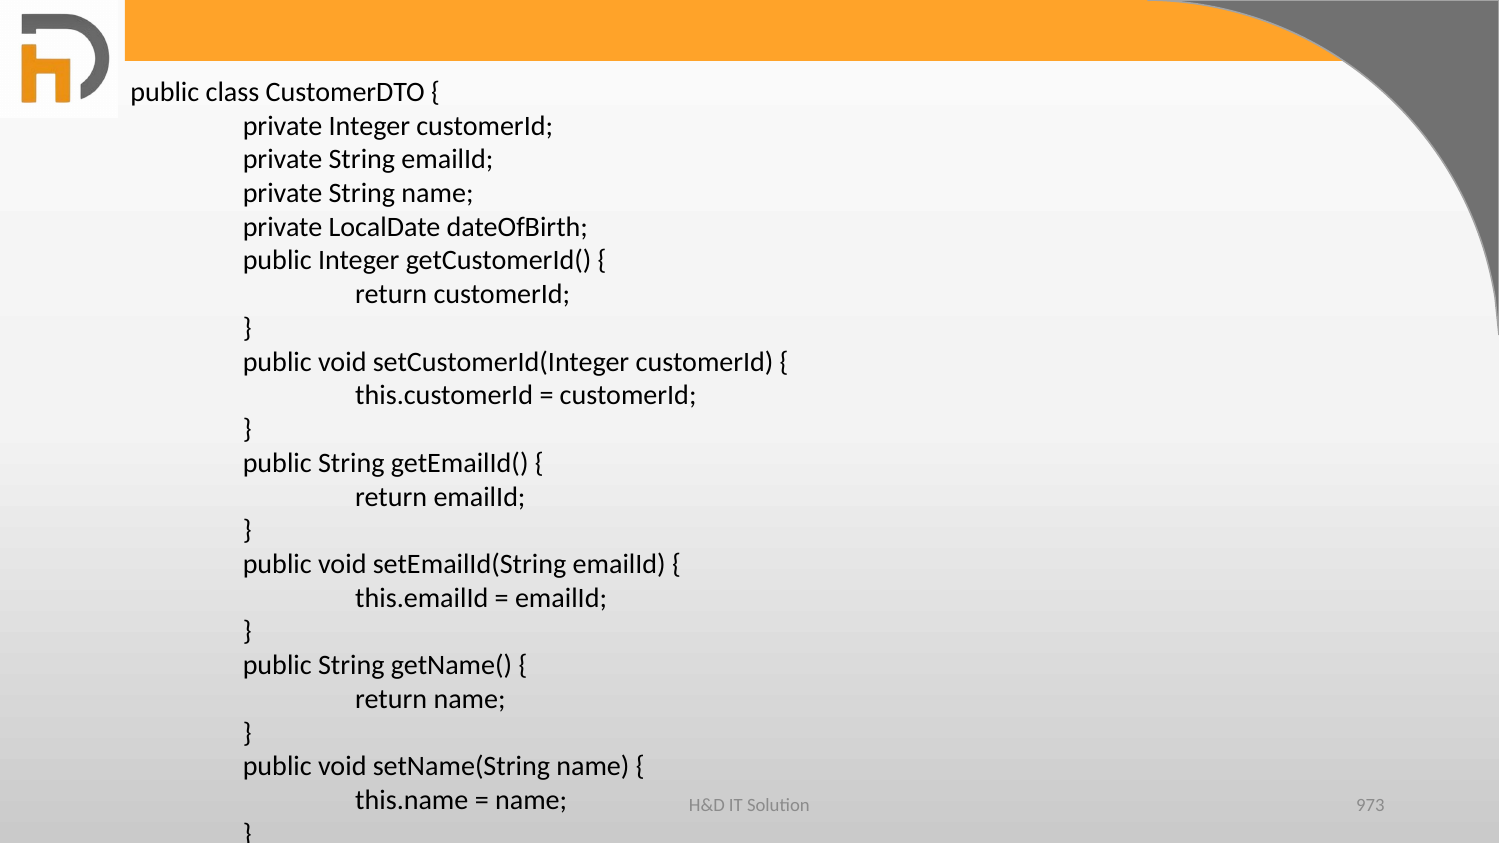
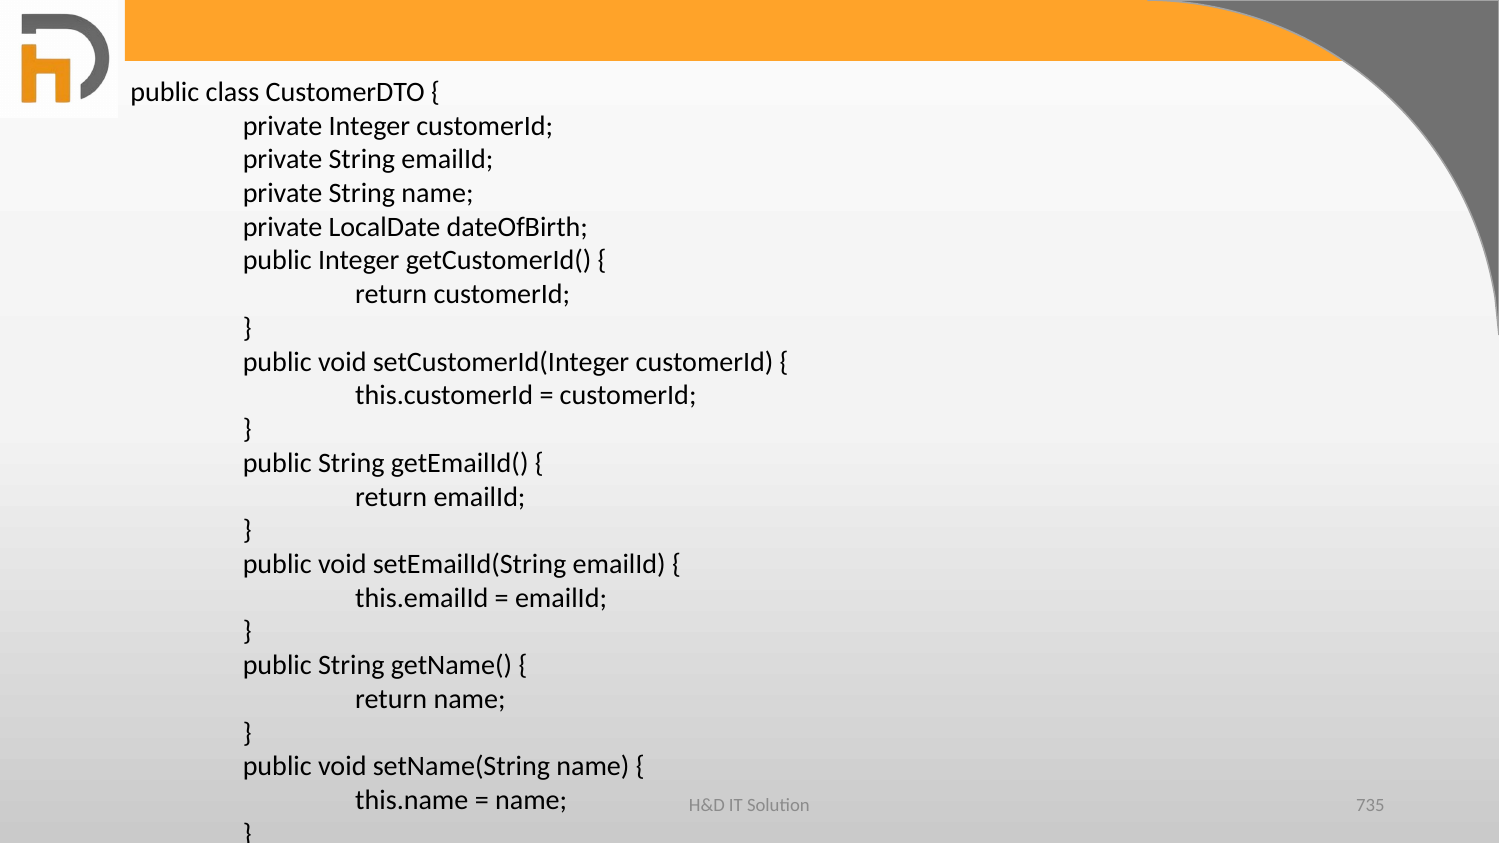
973: 973 -> 735 (1370, 805)
